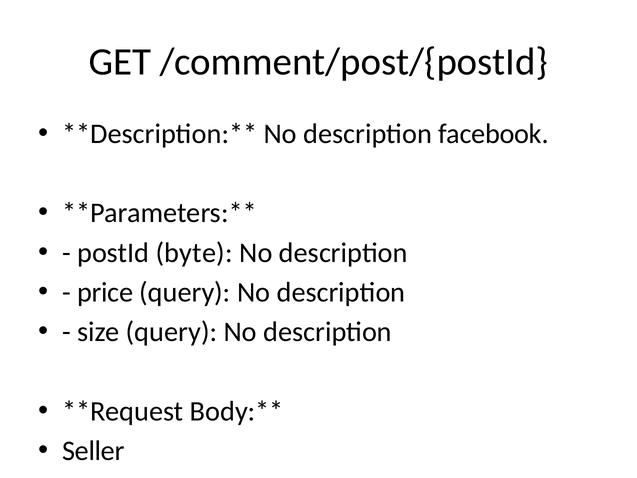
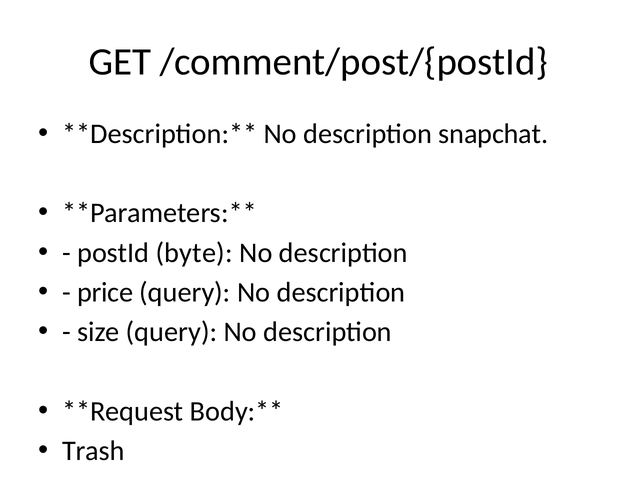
facebook: facebook -> snapchat (493, 134)
Seller: Seller -> Trash (93, 451)
